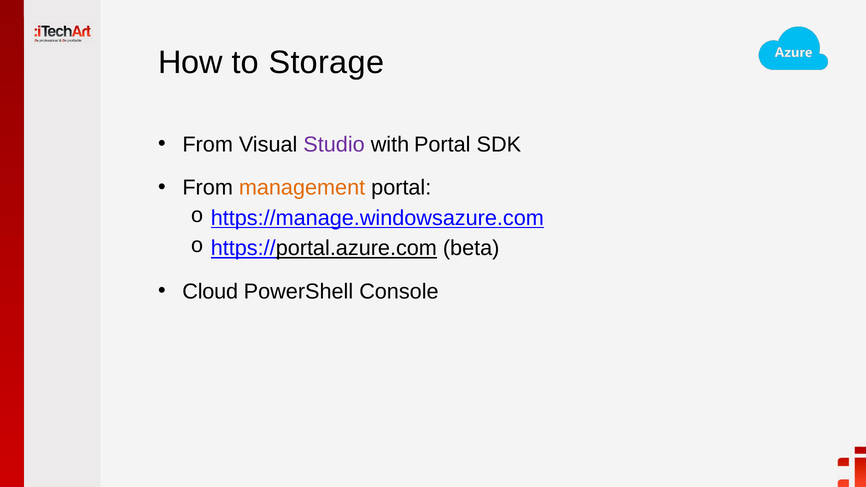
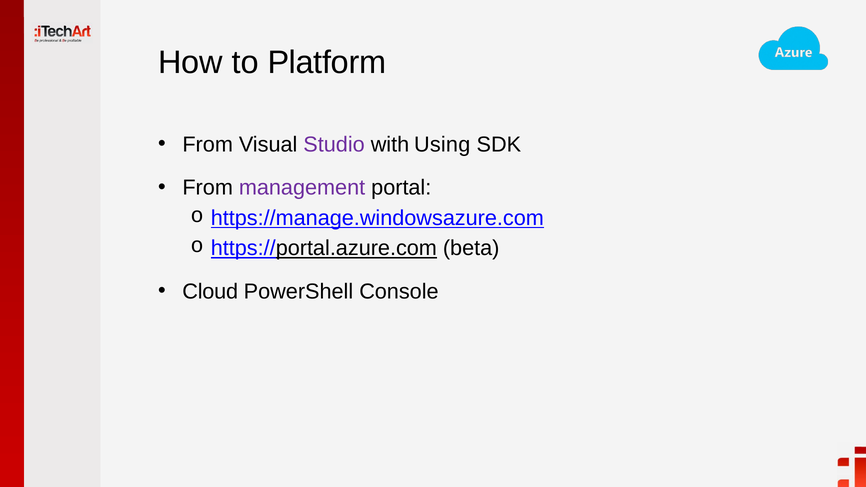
Storage: Storage -> Platform (327, 62)
with Portal: Portal -> Using (442, 144)
management colour: orange -> purple (302, 188)
